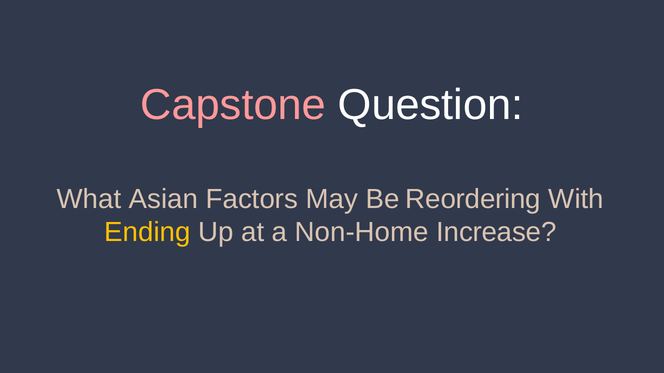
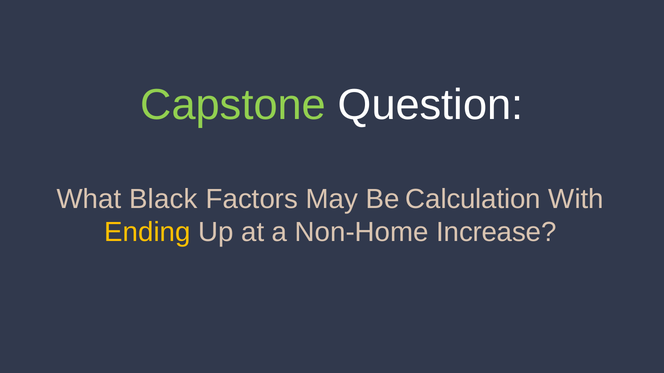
Capstone colour: pink -> light green (233, 105)
Asian: Asian -> Black (163, 199)
Reordering: Reordering -> Calculation (473, 199)
